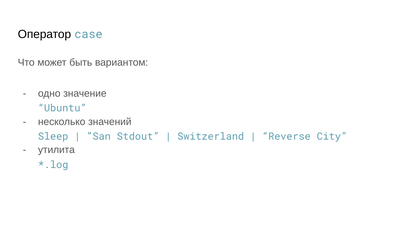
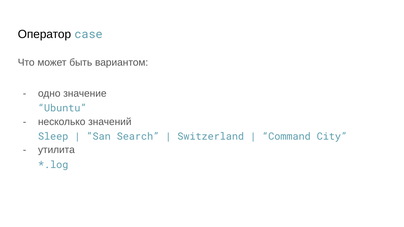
Stdout: Stdout -> Search (138, 137)
Reverse: Reverse -> Command (286, 137)
